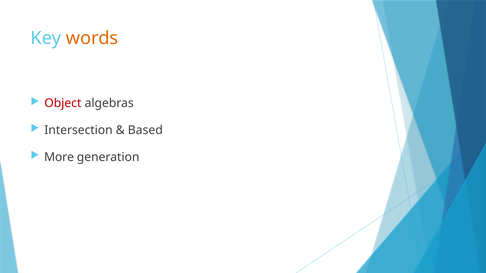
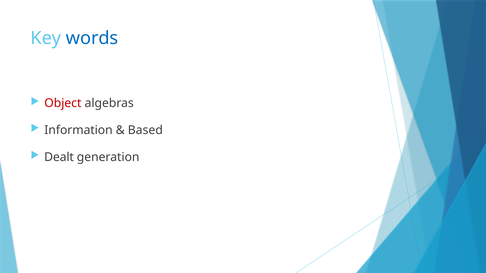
words colour: orange -> blue (92, 38)
Intersection: Intersection -> Information (78, 130)
More: More -> Dealt (59, 157)
